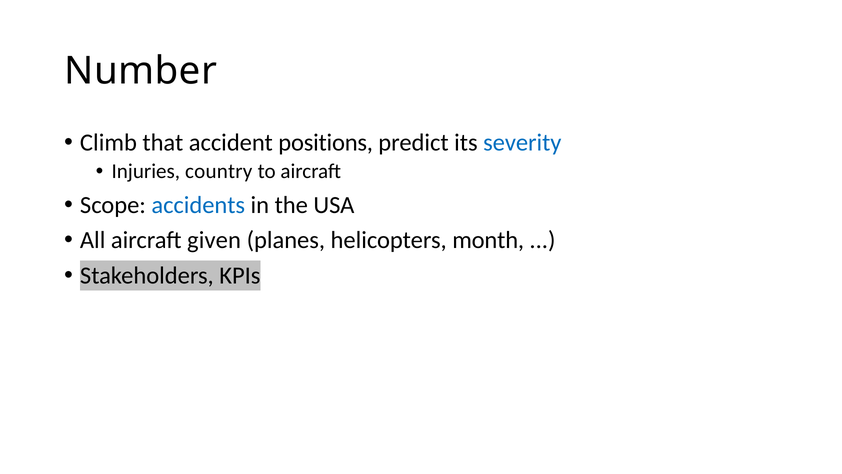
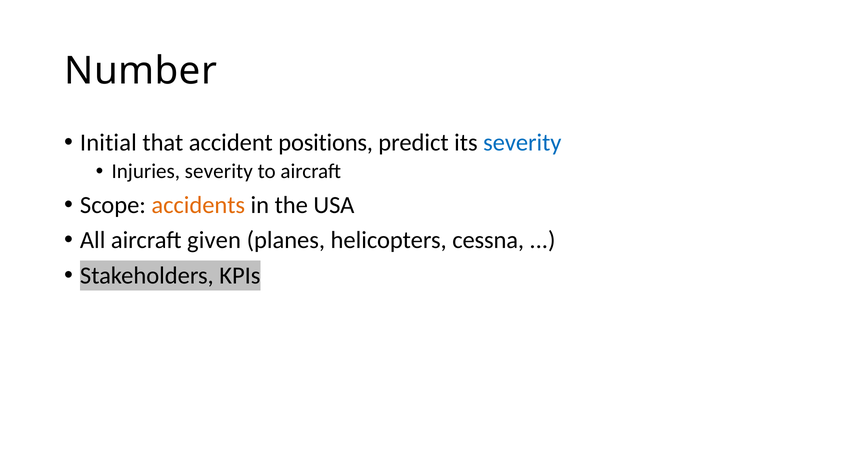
Climb: Climb -> Initial (108, 142)
Injuries country: country -> severity (219, 171)
accidents colour: blue -> orange (198, 205)
month: month -> cessna (488, 240)
